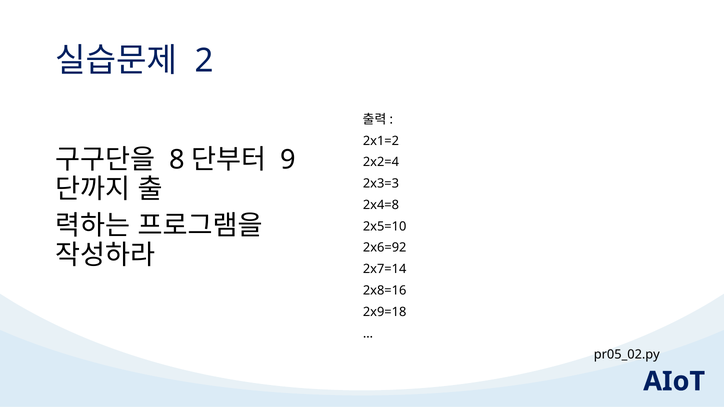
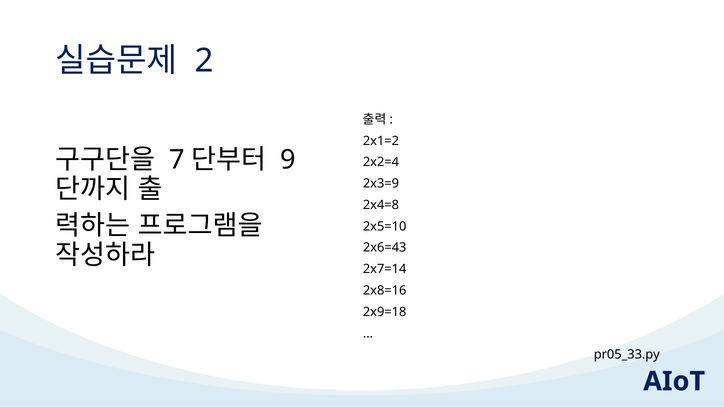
8: 8 -> 7 (177, 160)
2x3=3: 2x3=3 -> 2x3=9 (381, 184)
2x6=92: 2x6=92 -> 2x6=43 (385, 248)
pr05_02.py: pr05_02.py -> pr05_33.py (627, 355)
